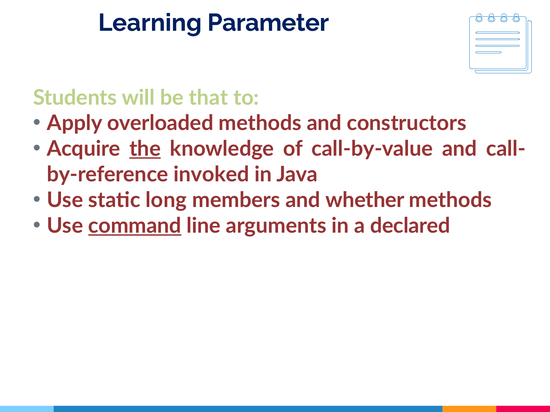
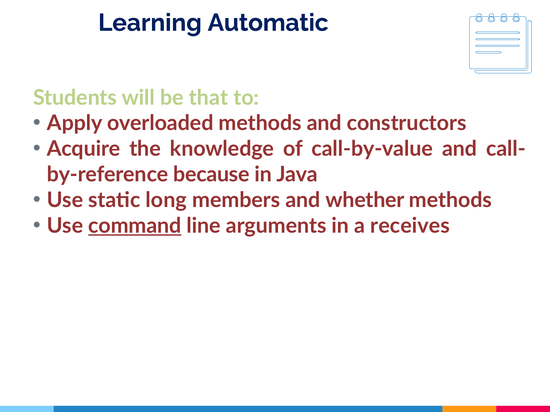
Parameter: Parameter -> Automatic (268, 23)
the underline: present -> none (145, 149)
invoked: invoked -> because (211, 175)
declared: declared -> receives (410, 226)
